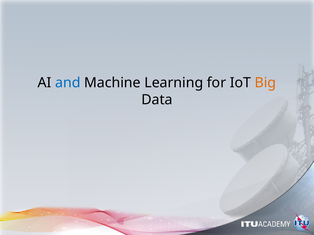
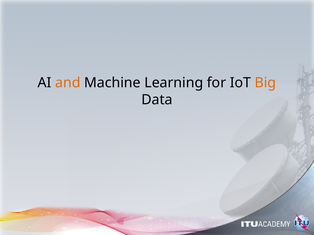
and colour: blue -> orange (68, 83)
